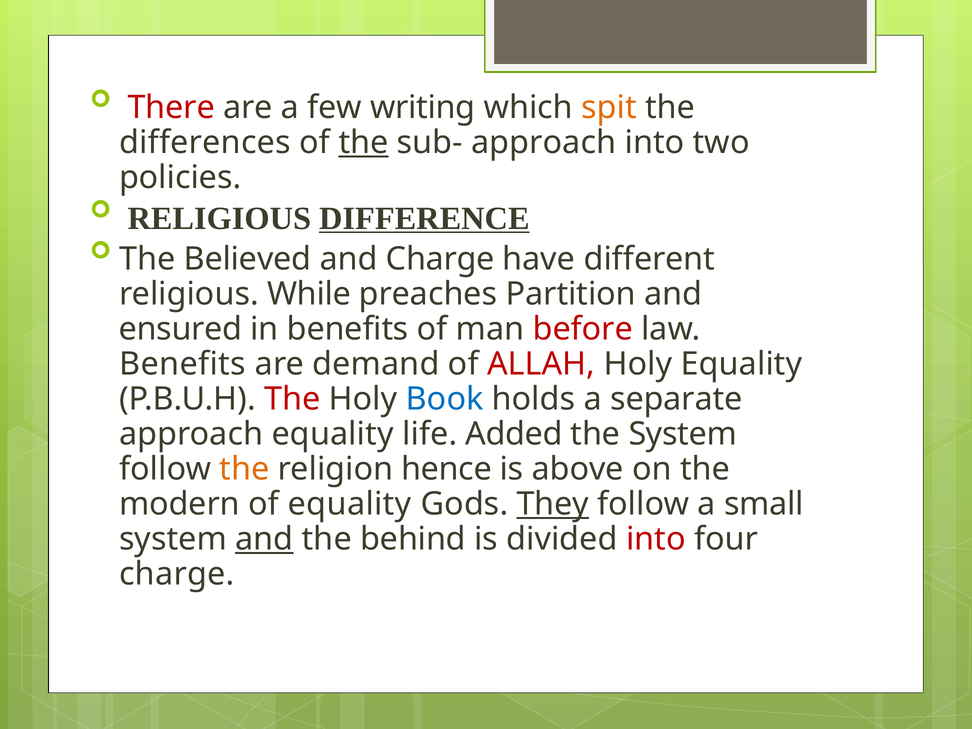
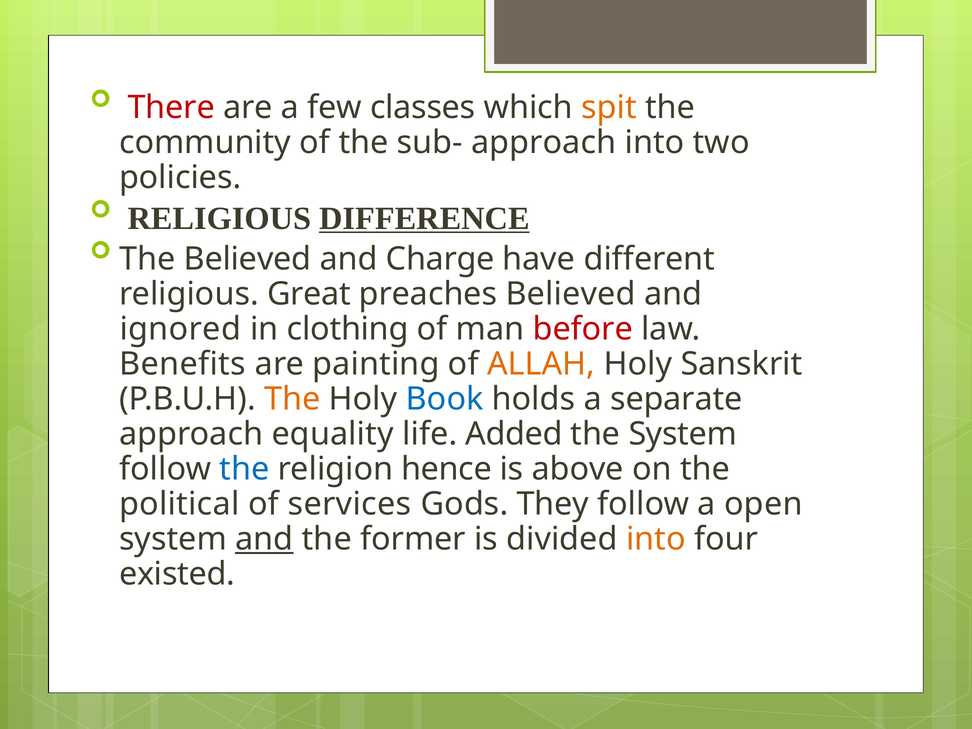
writing: writing -> classes (423, 108)
differences: differences -> community (205, 143)
the underline: present -> none (364, 143)
While: While -> Great (309, 294)
preaches Partition: Partition -> Believed (571, 294)
ensured: ensured -> ignored (180, 329)
in benefits: benefits -> clothing (348, 329)
demand: demand -> painting (376, 364)
ALLAH colour: red -> orange (541, 364)
Holy Equality: Equality -> Sanskrit (741, 364)
The colour: red -> orange (292, 399)
the colour: orange -> blue (244, 469)
modern: modern -> political (179, 504)
of equality: equality -> services (350, 504)
They underline: present -> none (553, 504)
small: small -> open (763, 504)
behind: behind -> former (413, 539)
into colour: red -> orange (656, 539)
charge: charge -> existed (177, 574)
